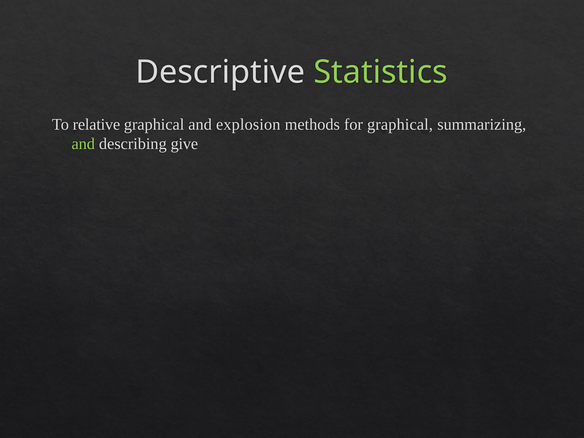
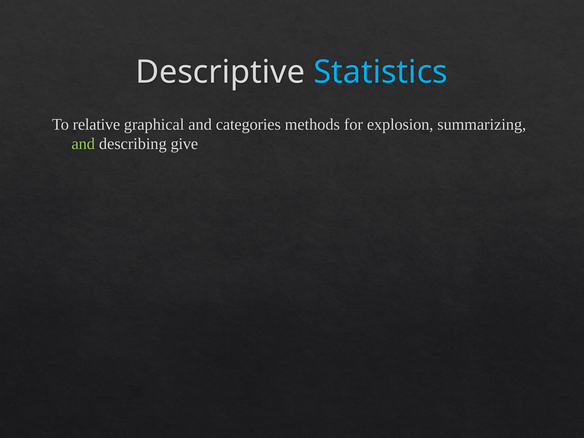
Statistics colour: light green -> light blue (381, 72)
explosion: explosion -> categories (248, 124)
for graphical: graphical -> explosion (400, 124)
